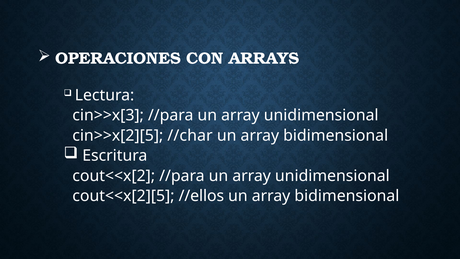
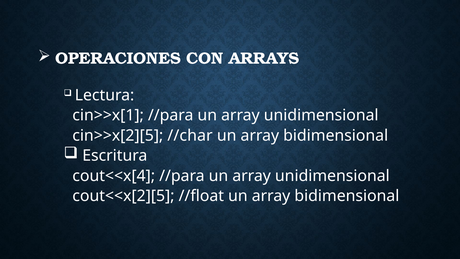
cin>>x[3: cin>>x[3 -> cin>>x[1 (108, 115)
cout<<x[2: cout<<x[2 -> cout<<x[4 (114, 176)
//ellos: //ellos -> //float (201, 196)
